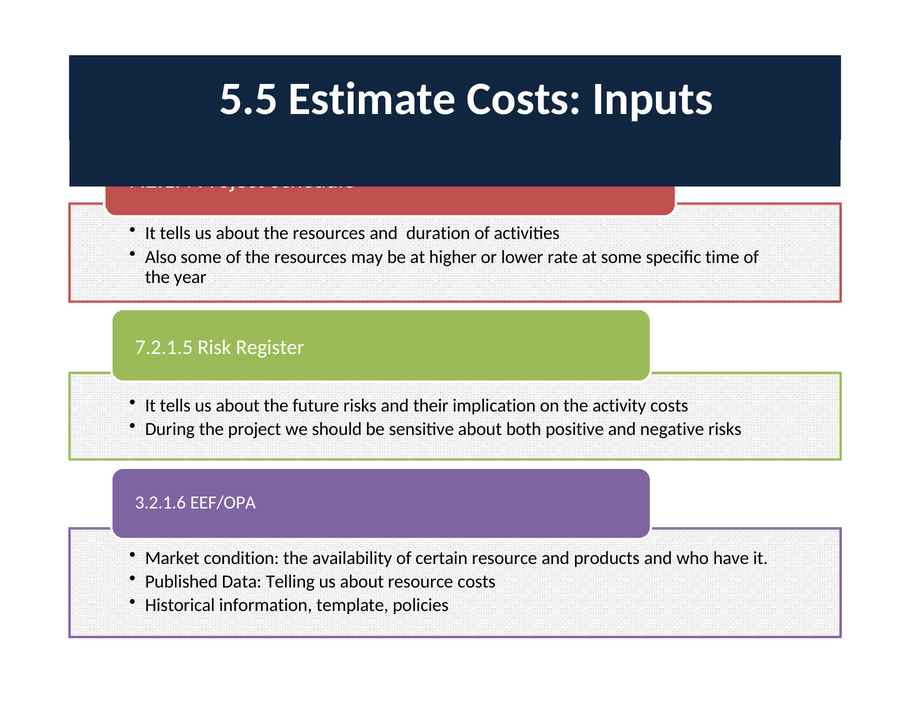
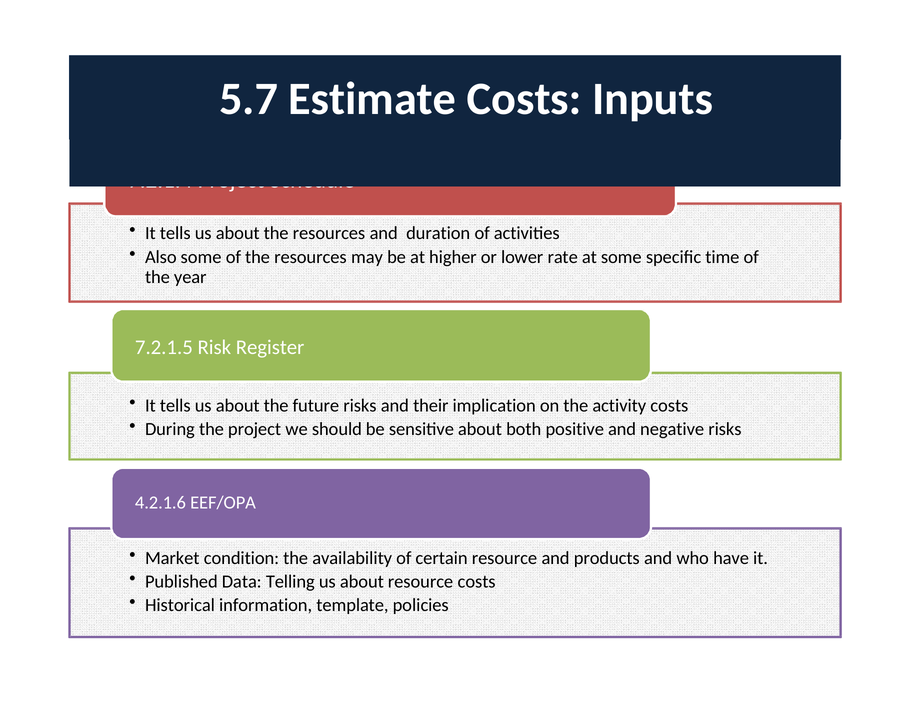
5.5: 5.5 -> 5.7 (249, 99)
3.2.1.6: 3.2.1.6 -> 4.2.1.6 (160, 502)
